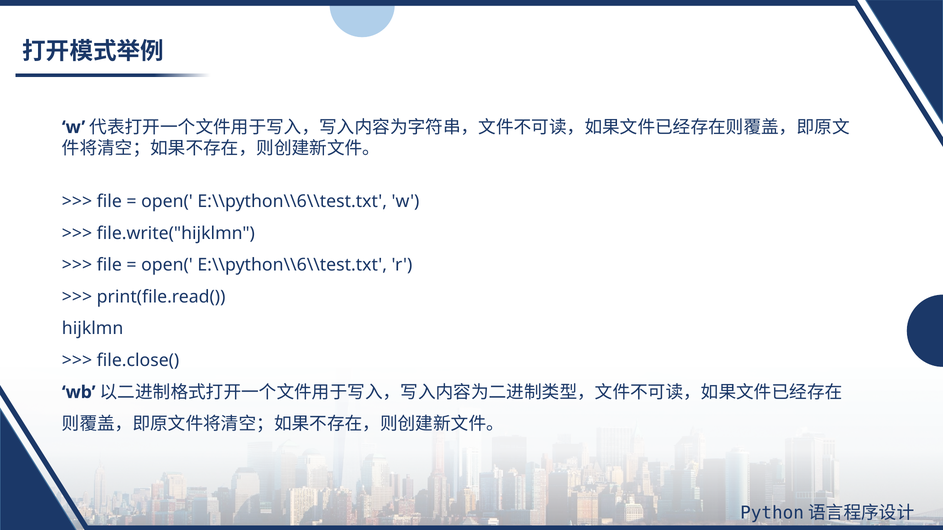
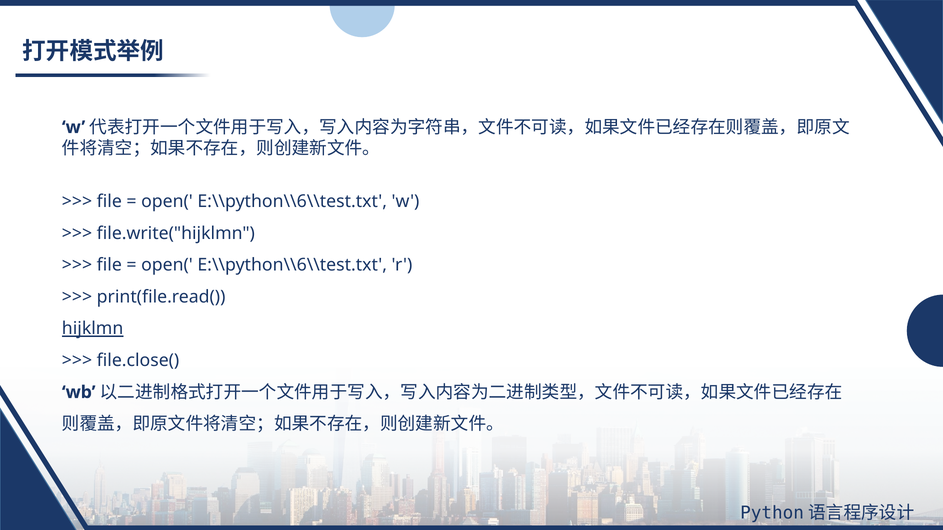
hijklmn underline: none -> present (93, 329)
